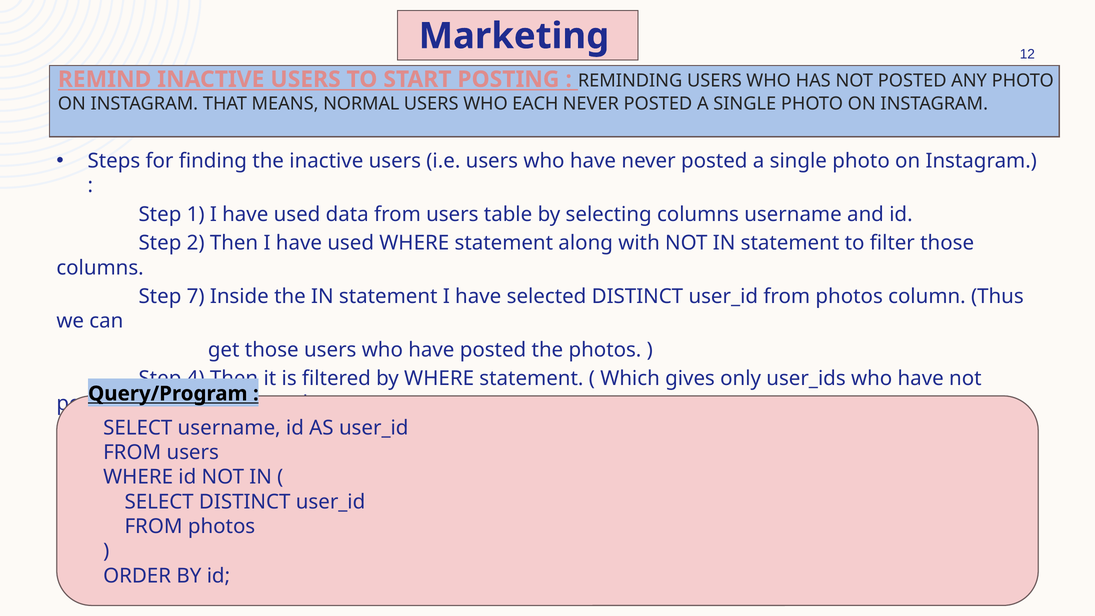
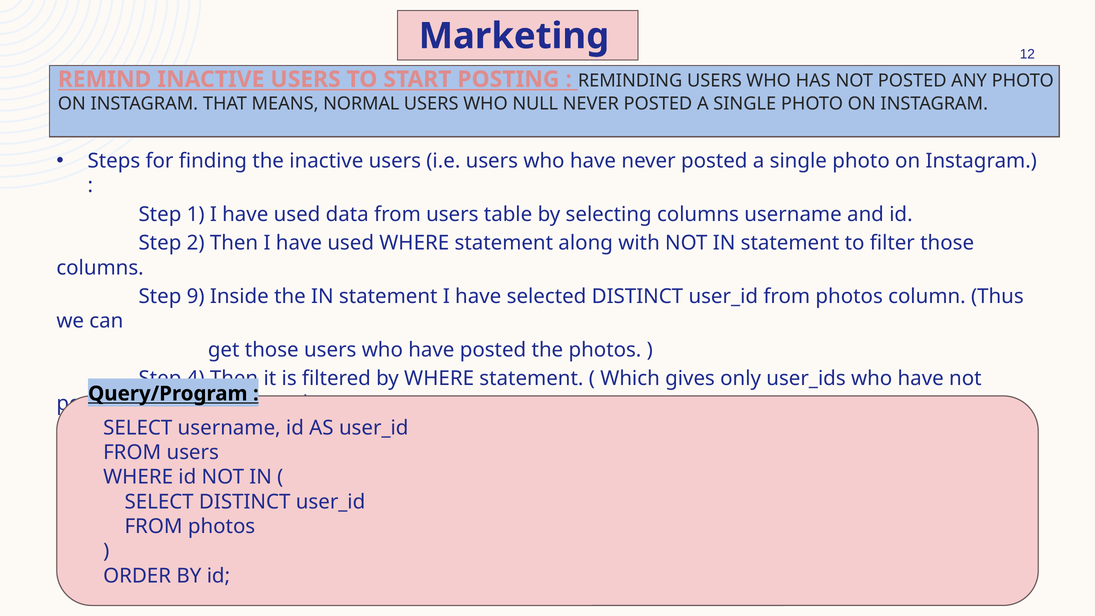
EACH: EACH -> NULL (535, 104)
7: 7 -> 9 (196, 296)
